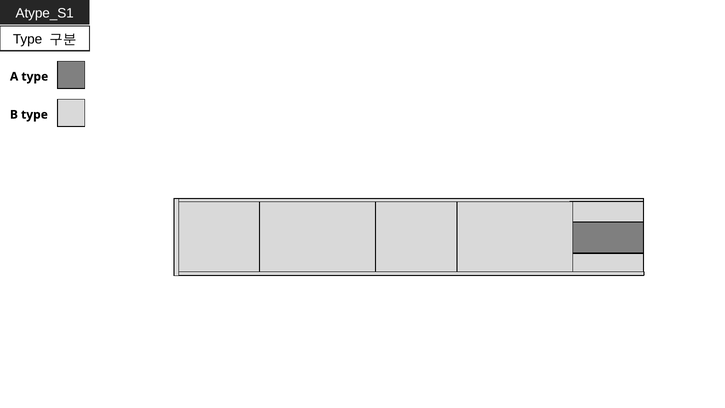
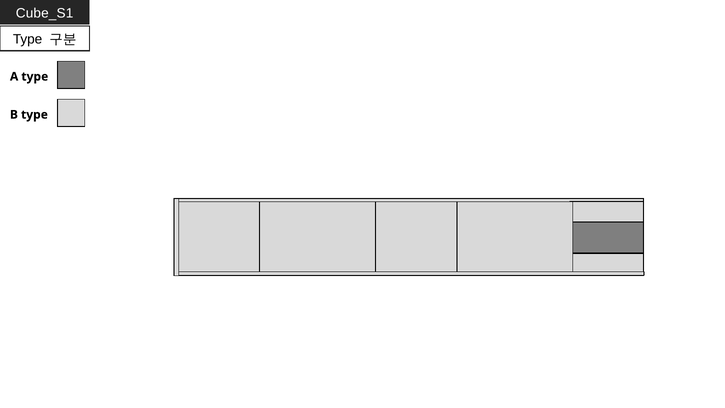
Atype_S1: Atype_S1 -> Cube_S1 (45, 13)
